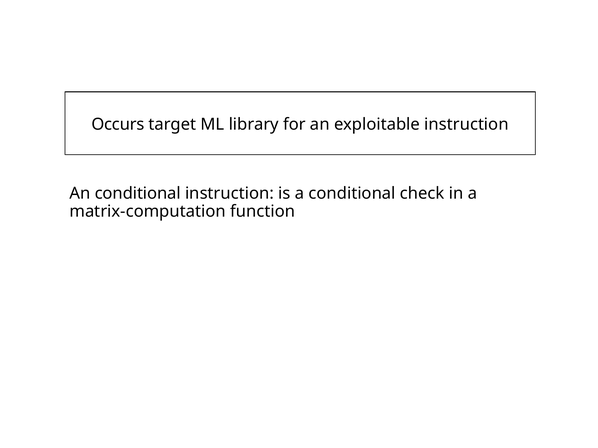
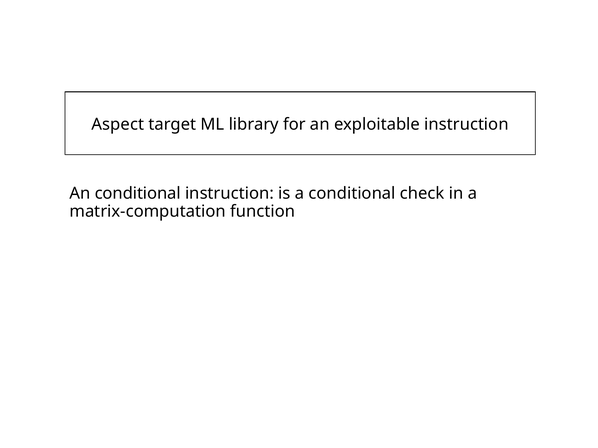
Occurs: Occurs -> Aspect (118, 125)
